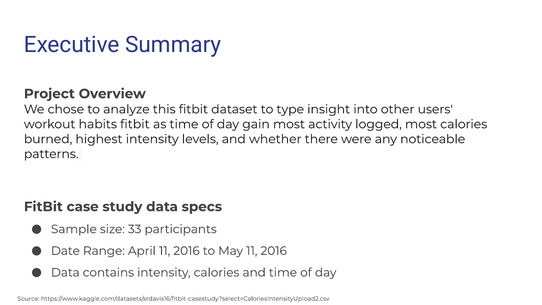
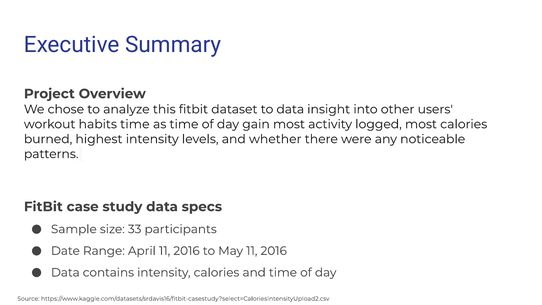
to type: type -> data (290, 109)
habits fitbit: fitbit -> time (135, 124)
